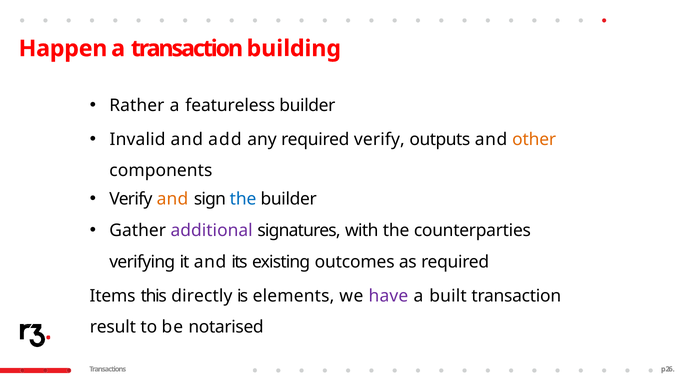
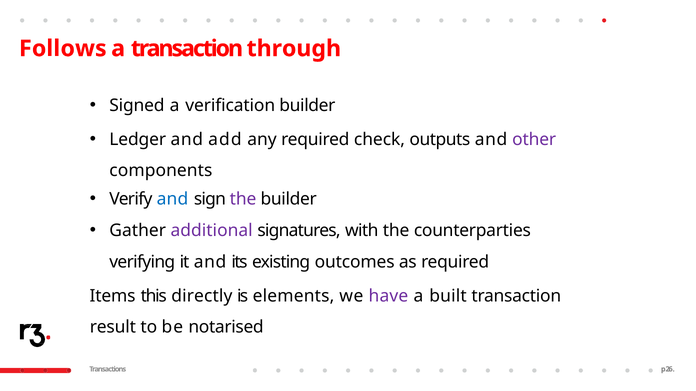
Happen: Happen -> Follows (63, 49)
building: building -> through (294, 49)
Rather: Rather -> Signed (137, 105)
featureless: featureless -> verification (230, 105)
Invalid: Invalid -> Ledger (138, 140)
required verify: verify -> check (379, 140)
other colour: orange -> purple (534, 140)
and colour: orange -> blue (172, 199)
the colour: blue -> purple (243, 199)
